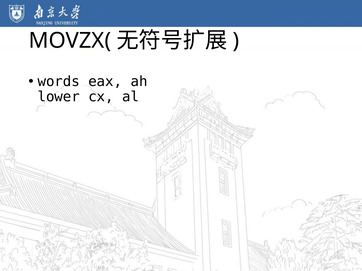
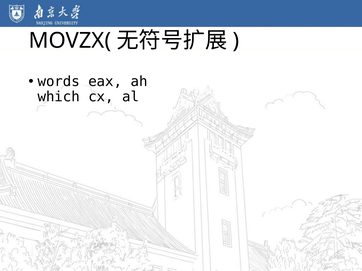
lower: lower -> which (59, 97)
